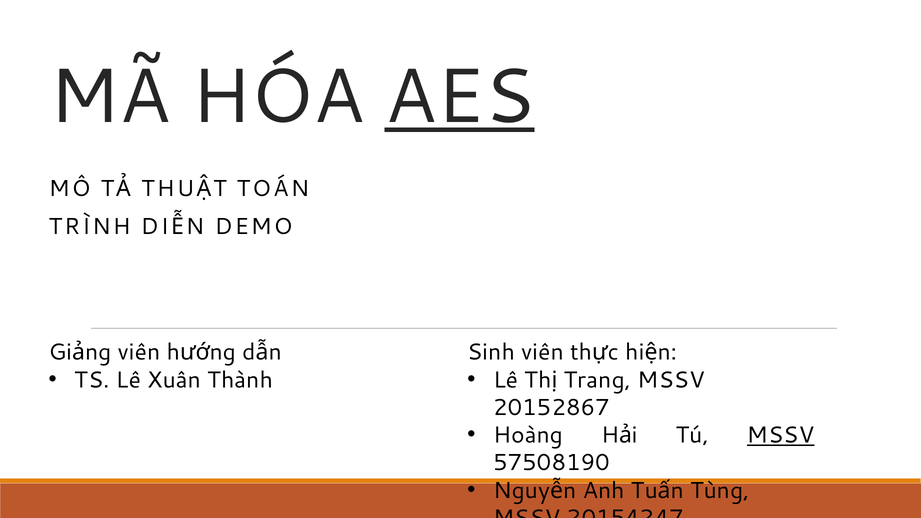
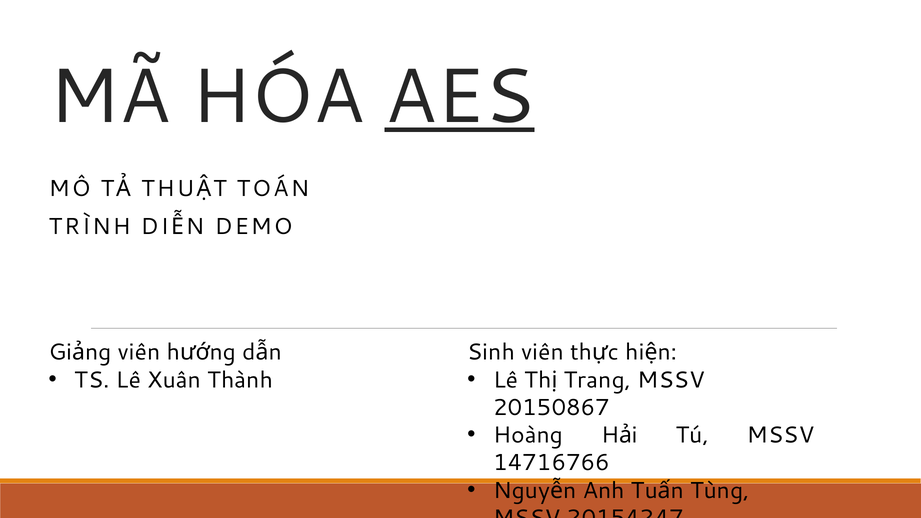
20152867: 20152867 -> 20150867 (552, 408)
MSSV underline: present -> none (781, 435)
57508190: 57508190 -> 14716766 (552, 463)
